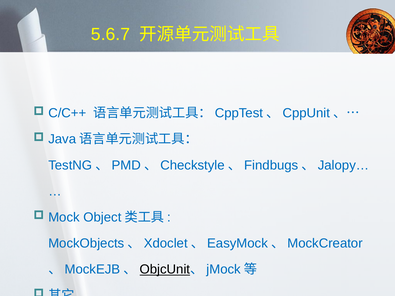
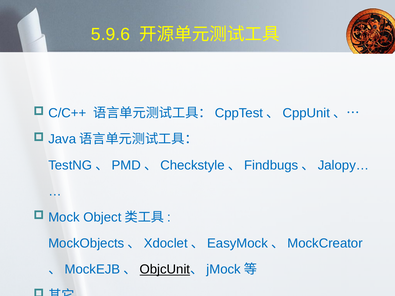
5.6.7: 5.6.7 -> 5.9.6 (111, 34)
